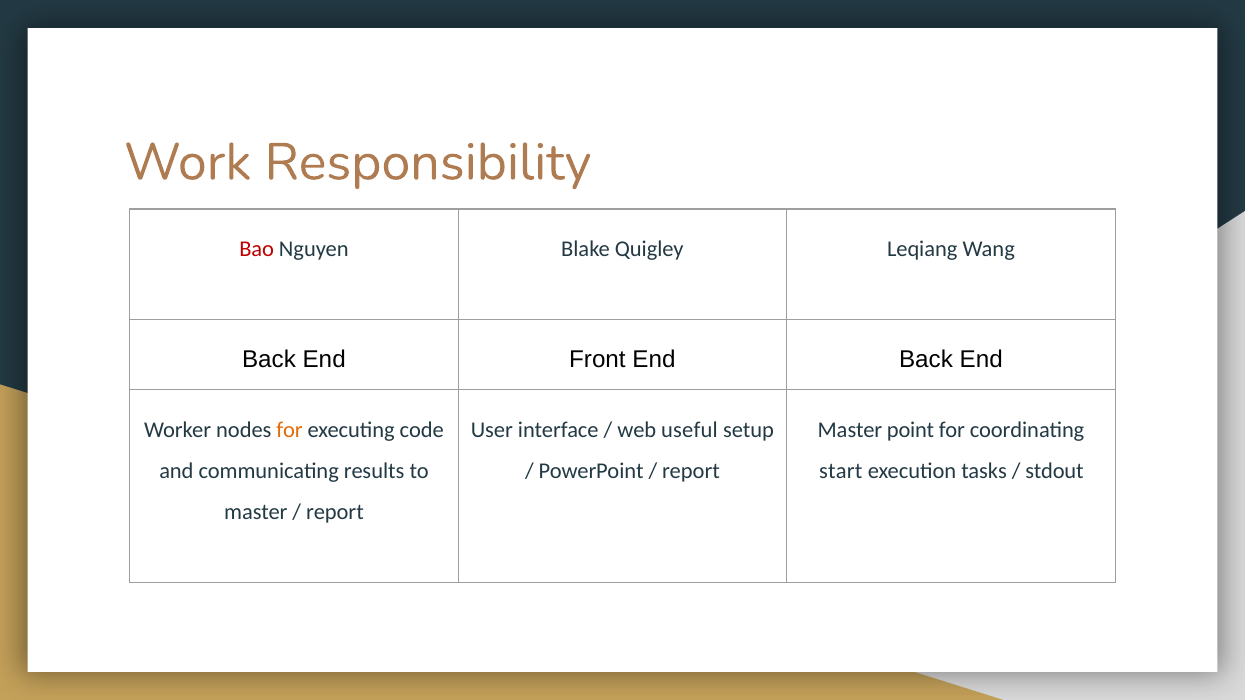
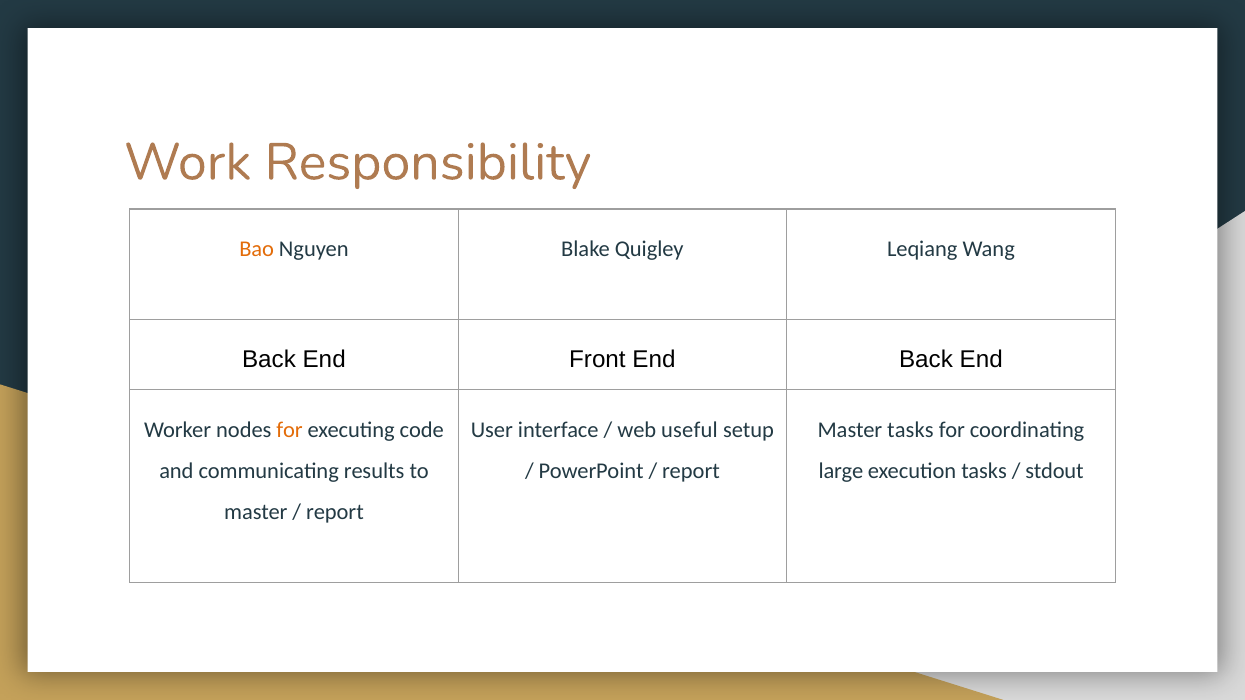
Bao colour: red -> orange (257, 249)
Master point: point -> tasks (910, 430)
start: start -> large (841, 471)
